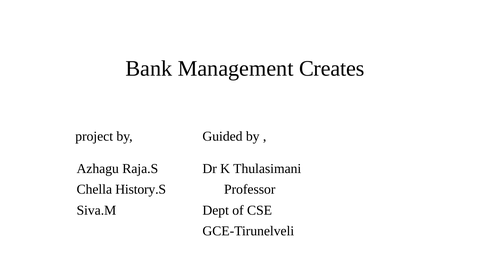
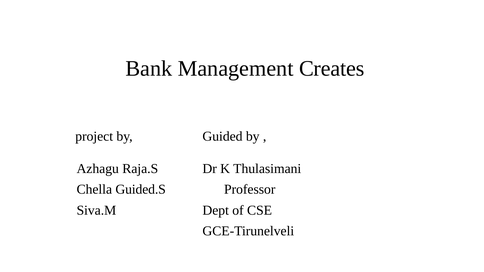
History.S: History.S -> Guided.S (141, 190)
